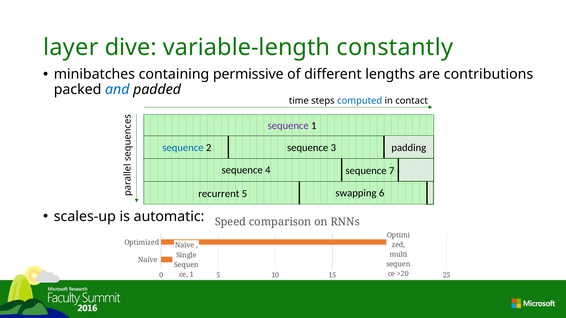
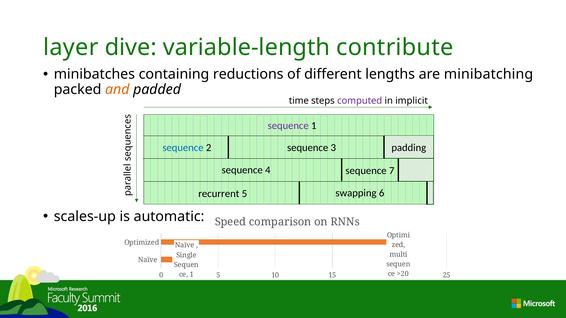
constantly: constantly -> contribute (395, 48)
permissive: permissive -> reductions (248, 74)
contributions: contributions -> minibatching (489, 74)
and colour: blue -> orange (117, 90)
computed colour: blue -> purple (360, 101)
contact: contact -> implicit (412, 101)
